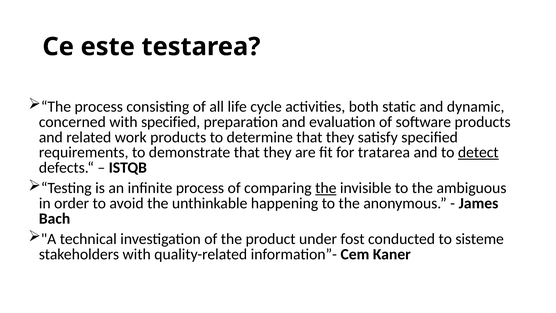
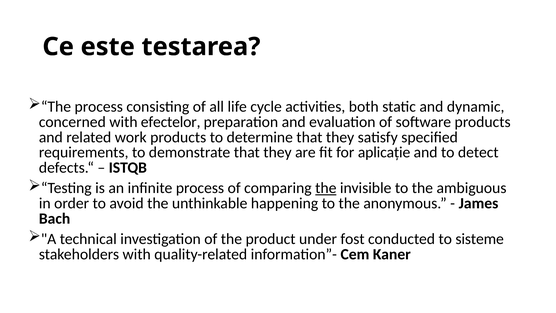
with specified: specified -> efectelor (171, 122)
tratarea: tratarea -> aplicaţie (384, 152)
detect underline: present -> none (478, 152)
